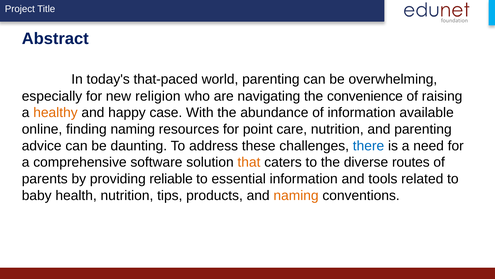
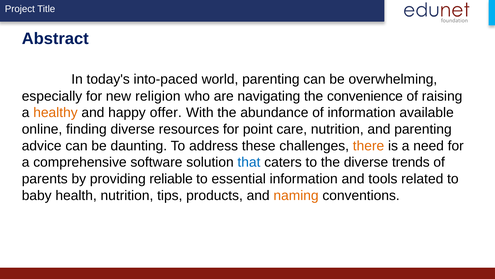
that-paced: that-paced -> into-paced (166, 79)
case: case -> offer (166, 113)
finding naming: naming -> diverse (133, 129)
there colour: blue -> orange (368, 146)
that colour: orange -> blue (249, 162)
routes: routes -> trends (411, 162)
